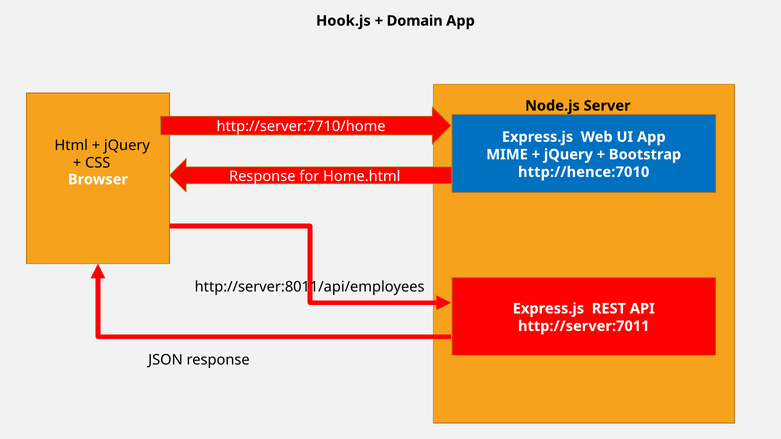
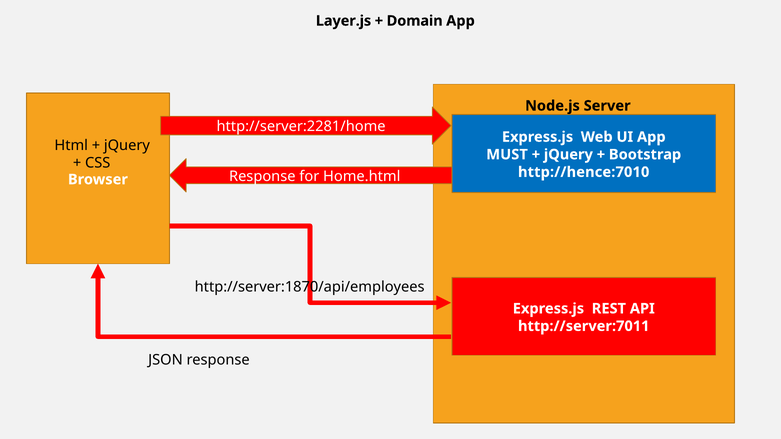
Hook.js: Hook.js -> Layer.js (343, 21)
http://server:7710/home: http://server:7710/home -> http://server:2281/home (301, 127)
MIME: MIME -> MUST (507, 155)
http://server:8011/api/employees: http://server:8011/api/employees -> http://server:1870/api/employees (310, 287)
